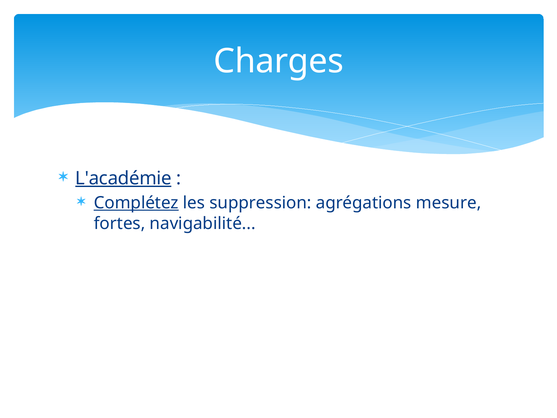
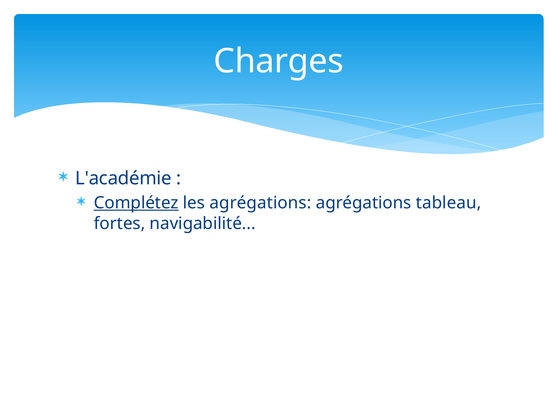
L'académie underline: present -> none (123, 178)
les suppression: suppression -> agrégations (260, 203)
mesure: mesure -> tableau (449, 203)
